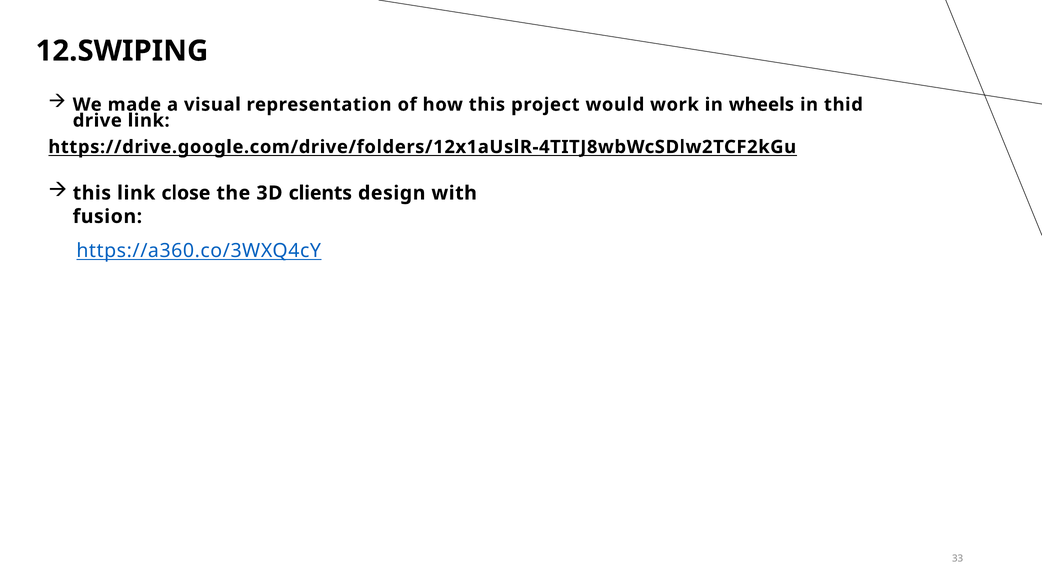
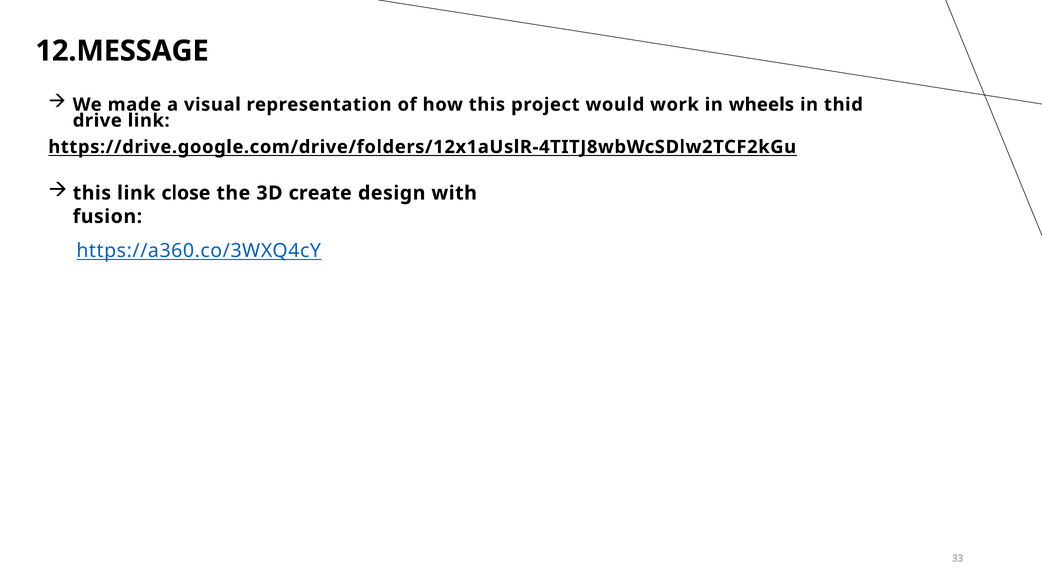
12.SWIPING: 12.SWIPING -> 12.MESSAGE (122, 51)
clients: clients -> create (320, 193)
